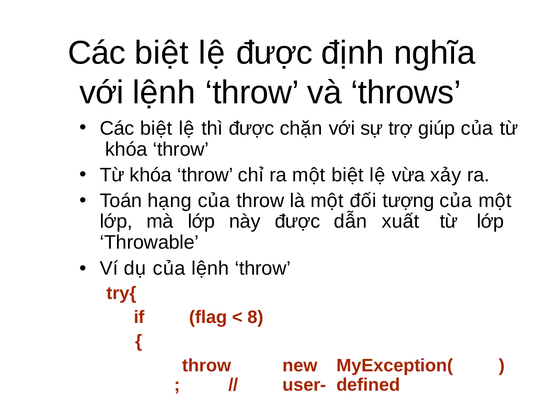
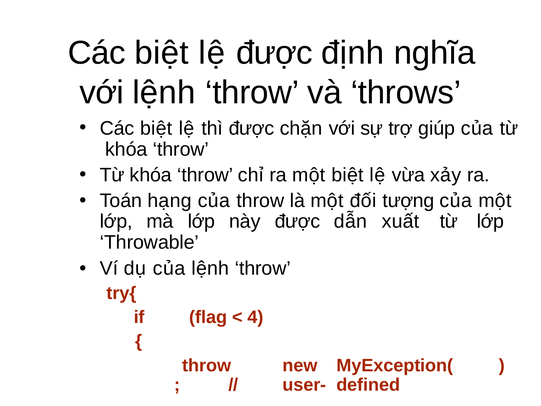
8: 8 -> 4 (256, 317)
